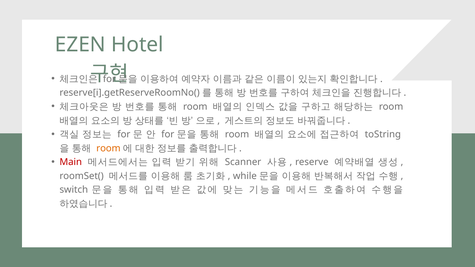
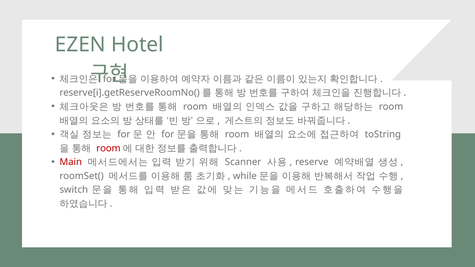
room colour: orange -> red (108, 148)
